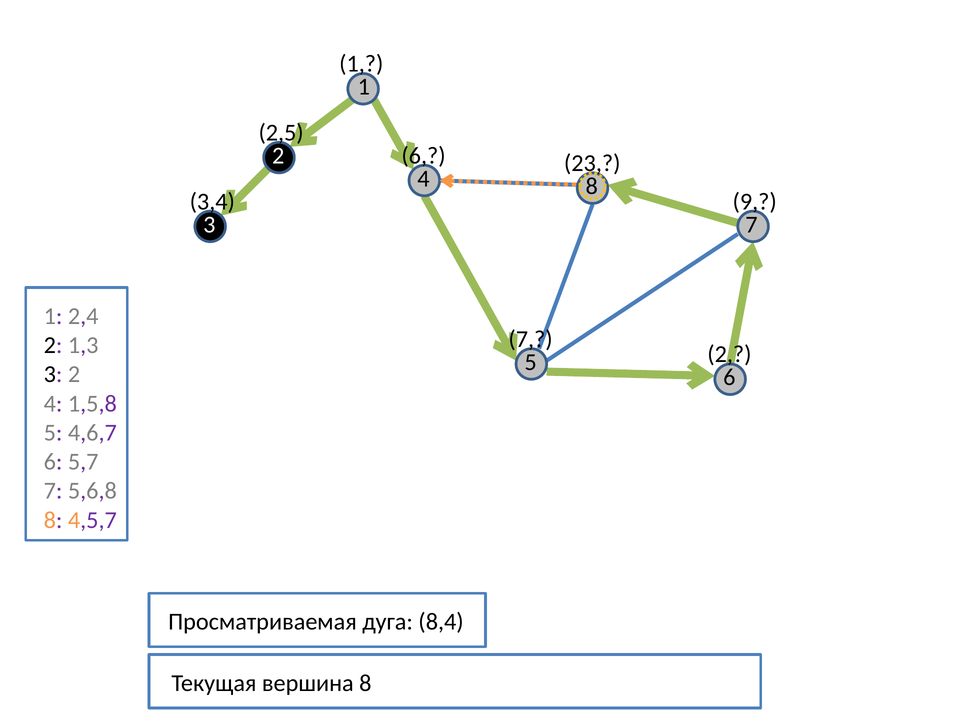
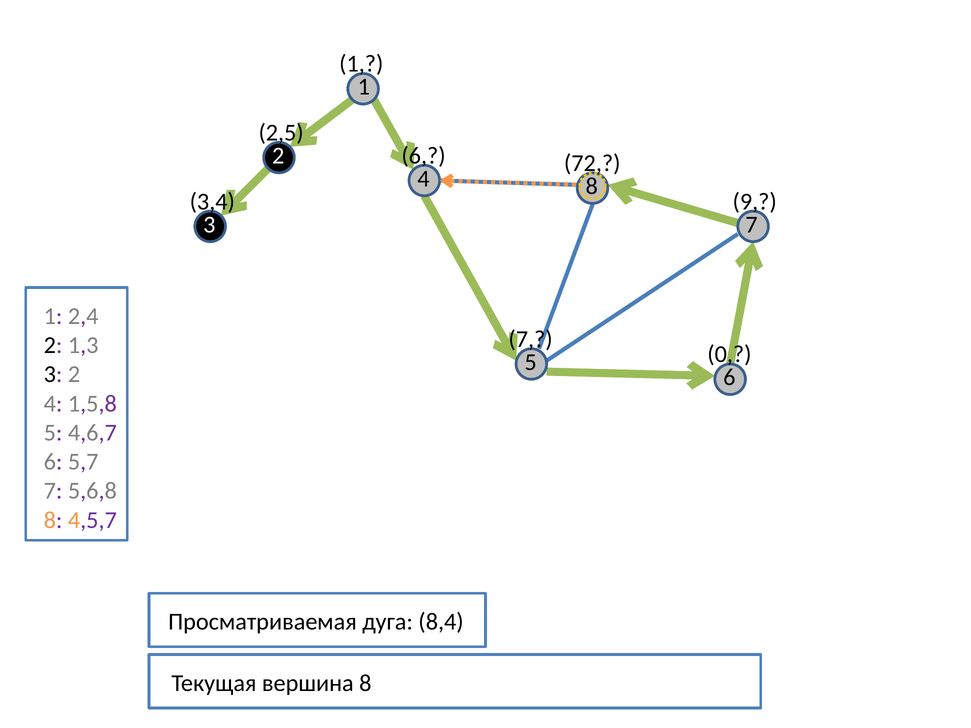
23: 23 -> 72 (592, 163)
2: 2 -> 0 (729, 355)
